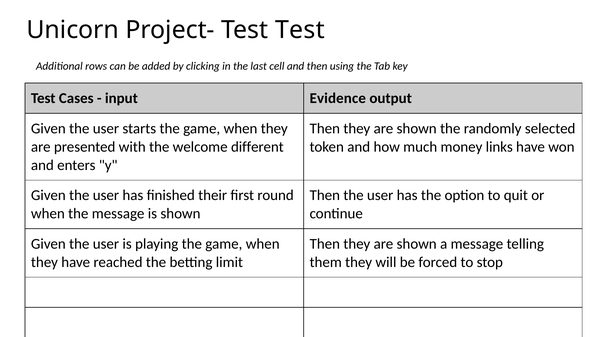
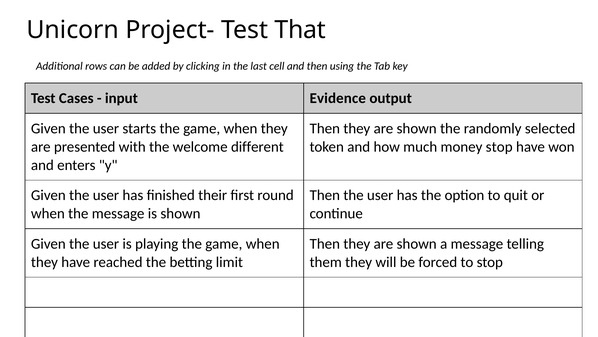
Project- Test Test: Test -> That (300, 30)
money links: links -> stop (499, 147)
